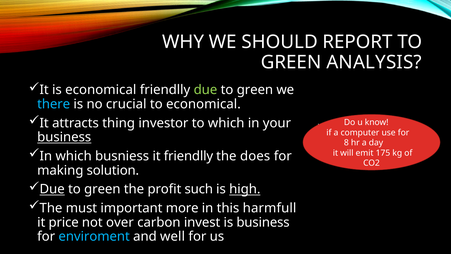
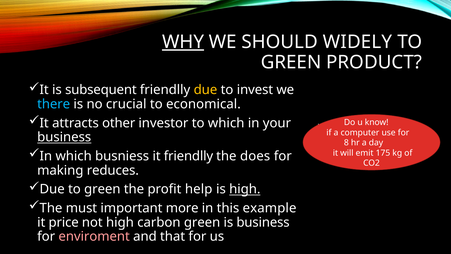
WHY underline: none -> present (183, 42)
REPORT: REPORT -> WIDELY (357, 42)
ANALYSIS: ANALYSIS -> PRODUCT (374, 62)
is economical: economical -> subsequent (101, 90)
due colour: light green -> yellow (205, 90)
green: green -> invest (255, 90)
thing: thing -> other (119, 123)
solution: solution -> reduces (113, 170)
Due underline: present -> none (52, 189)
such: such -> help (199, 189)
harmfull: harmfull -> example (270, 208)
not over: over -> high (120, 222)
carbon invest: invest -> green (202, 222)
enviroment colour: light blue -> pink (94, 236)
well: well -> that (173, 236)
